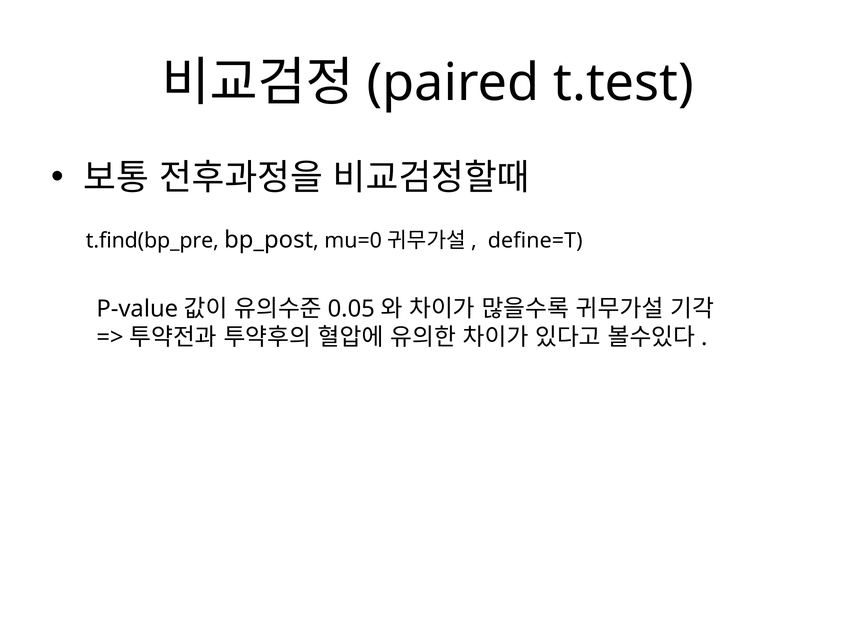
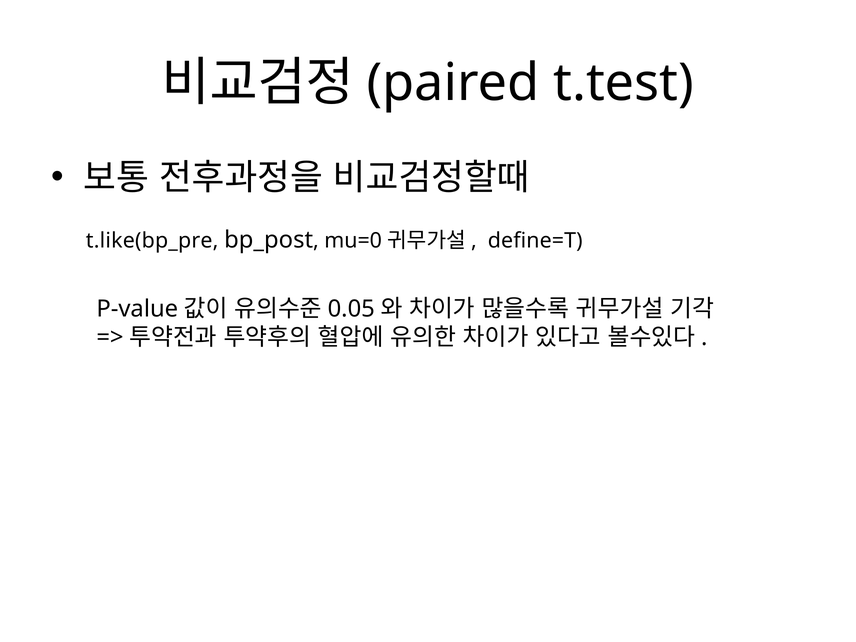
t.find(bp_pre: t.find(bp_pre -> t.like(bp_pre (152, 241)
